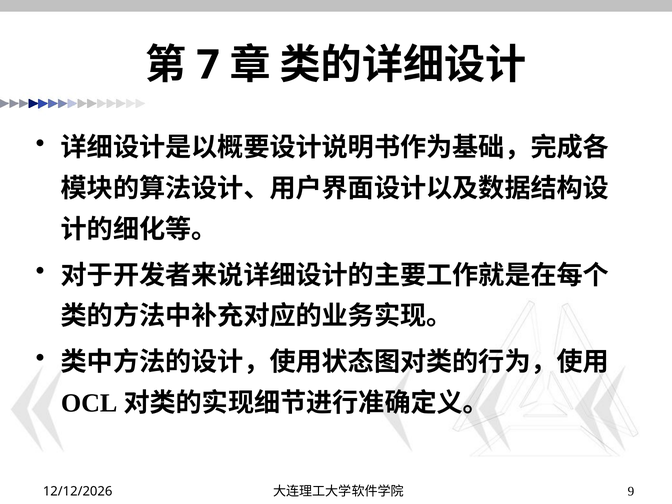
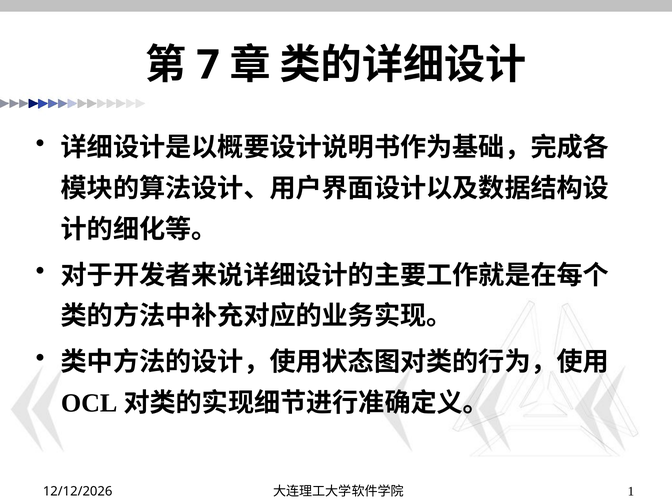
9: 9 -> 1 (631, 492)
